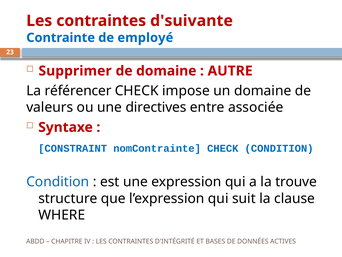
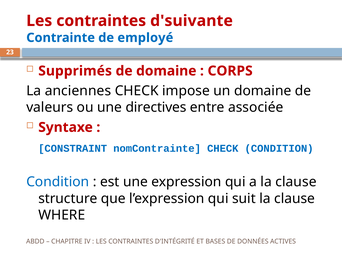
Supprimer: Supprimer -> Supprimés (75, 71)
AUTRE: AUTRE -> CORPS (230, 71)
référencer: référencer -> anciennes (78, 91)
a la trouve: trouve -> clause (296, 182)
